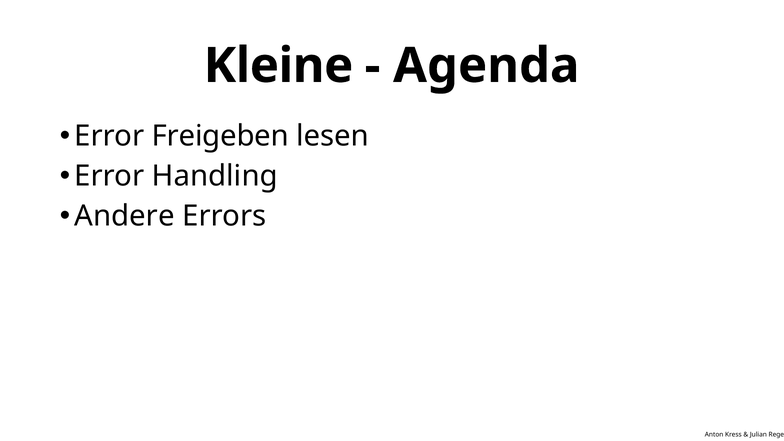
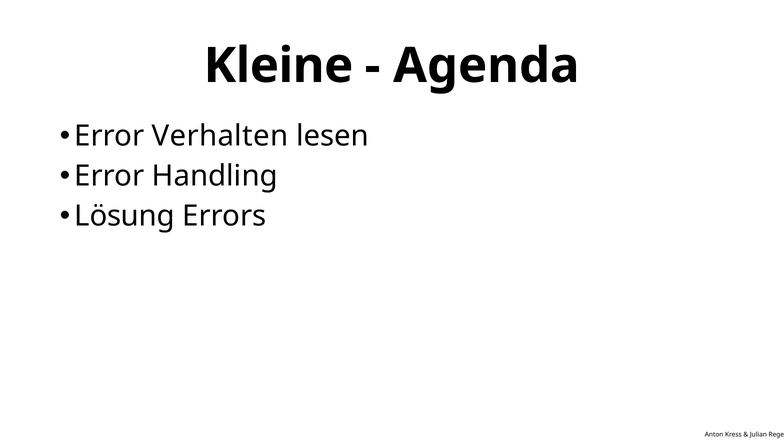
Freigeben: Freigeben -> Verhalten (220, 136)
Andere: Andere -> Lösung (125, 216)
